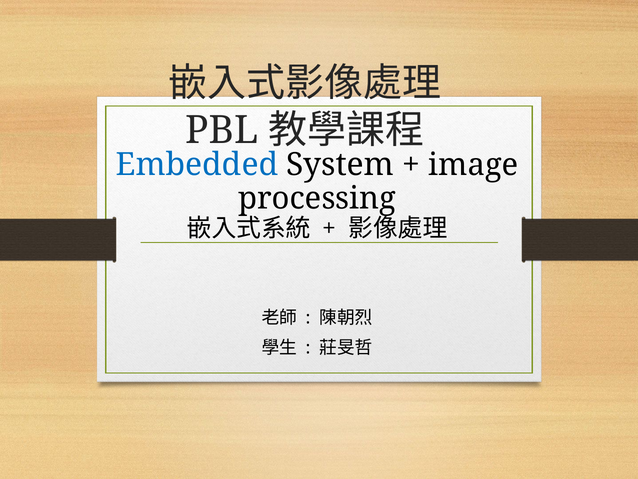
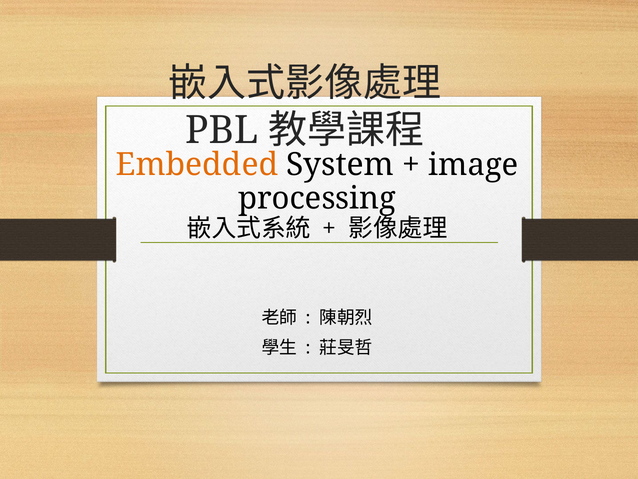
Embedded colour: blue -> orange (197, 164)
